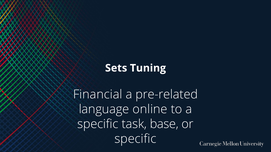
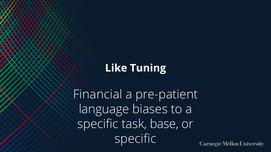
Sets: Sets -> Like (116, 68)
pre-related: pre-related -> pre-patient (167, 95)
online: online -> biases (150, 109)
